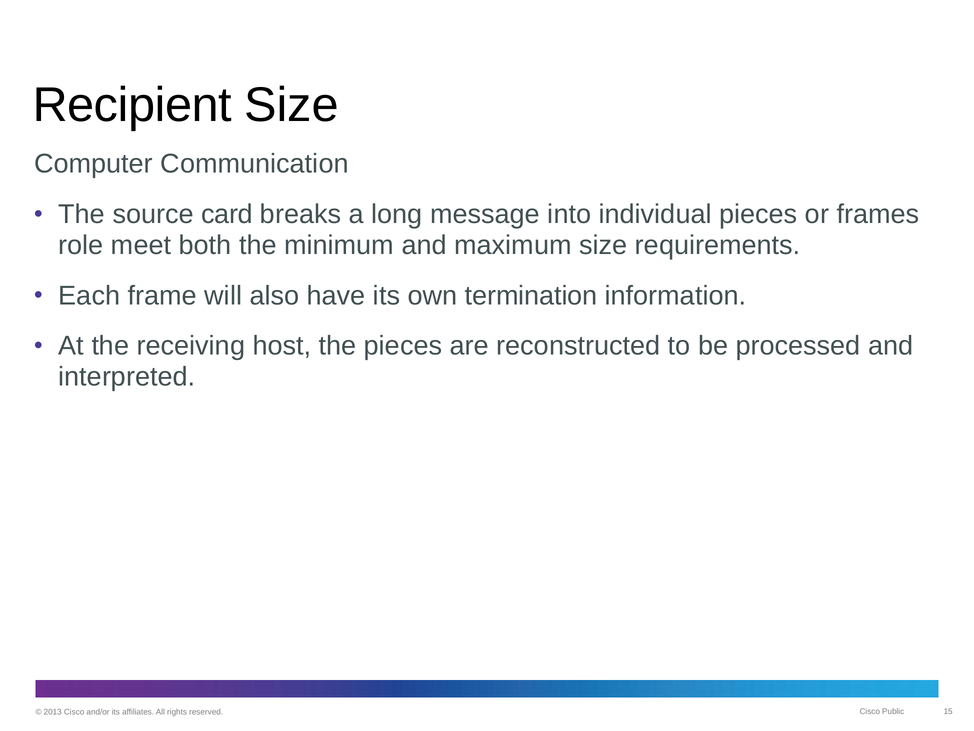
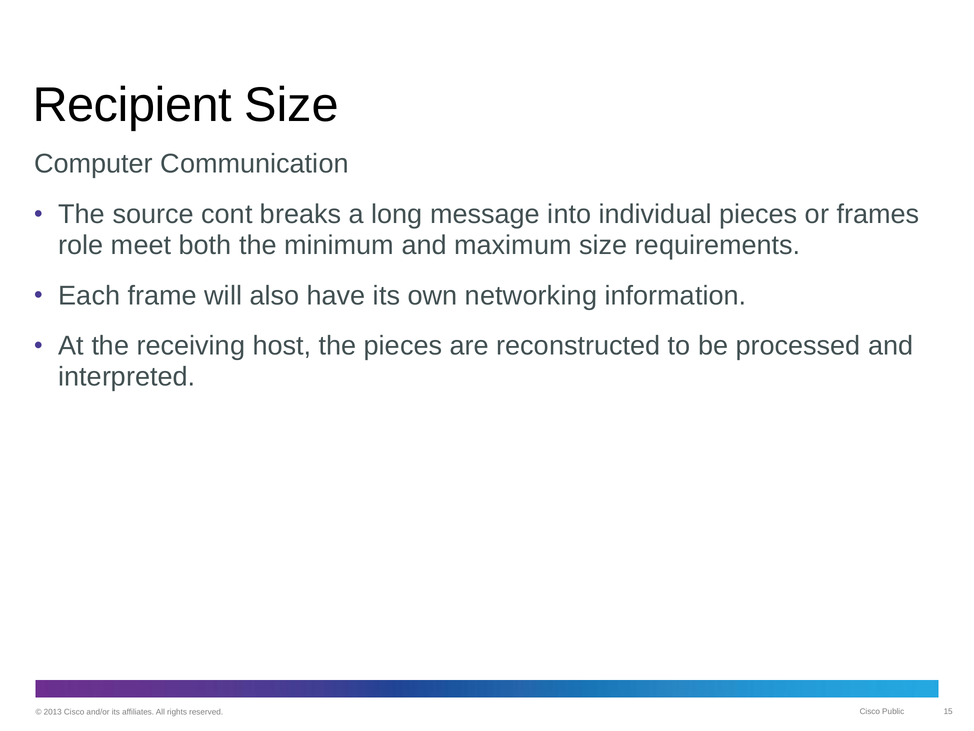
card: card -> cont (227, 214)
termination: termination -> networking (531, 295)
